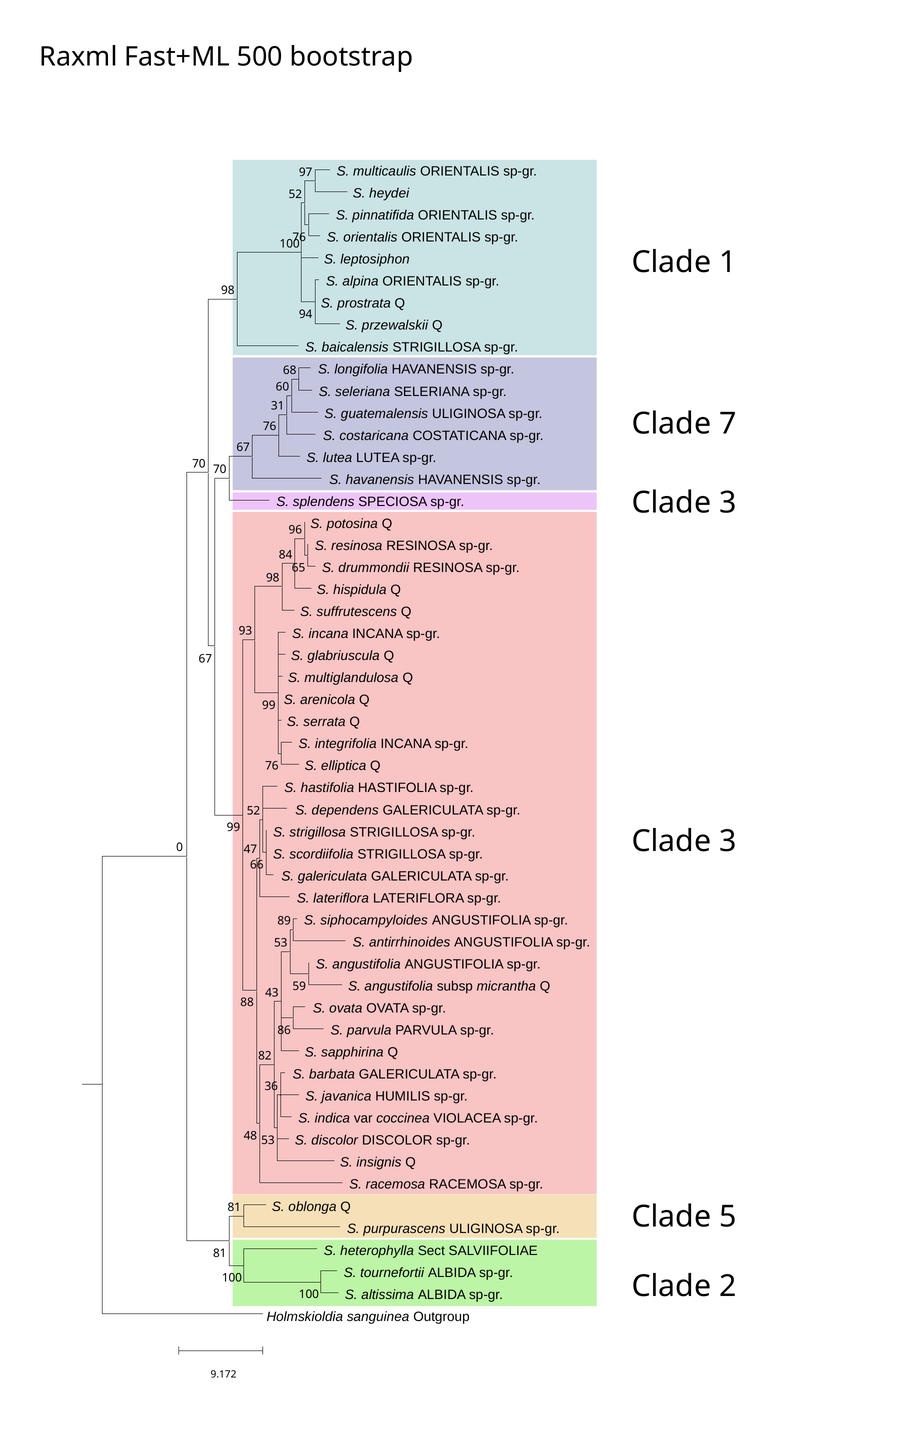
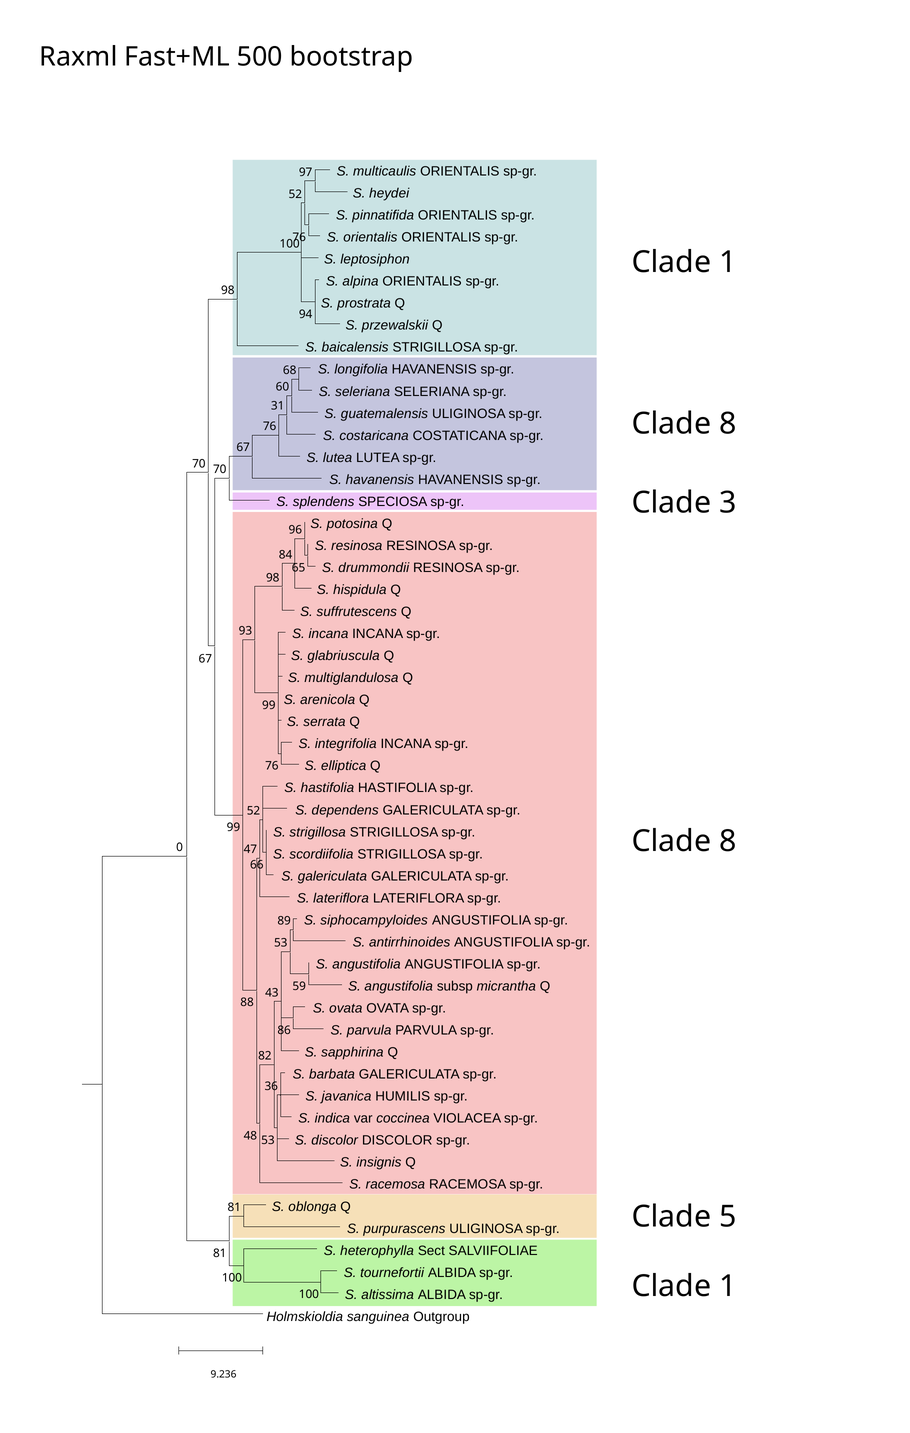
7: 7 -> 8 (728, 424)
3: 3 -> 8 (728, 841)
2: 2 -> 1 (728, 1286)
9.172: 9.172 -> 9.236 (224, 1375)
